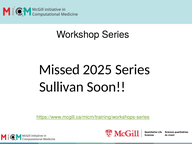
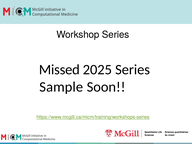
Sullivan: Sullivan -> Sample (61, 87)
